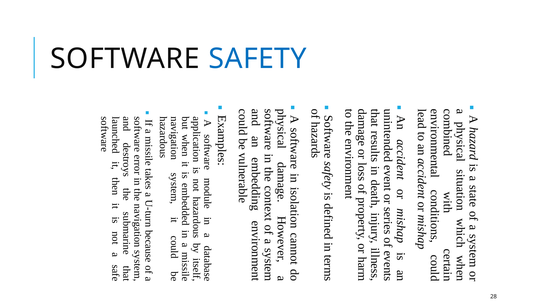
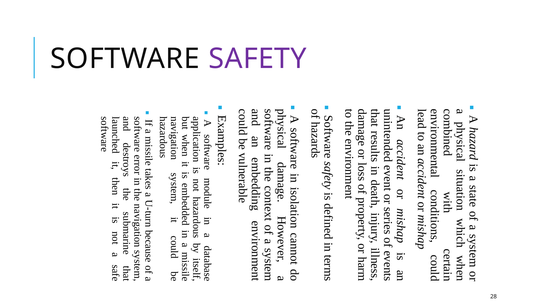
SAFETY colour: blue -> purple (258, 59)
